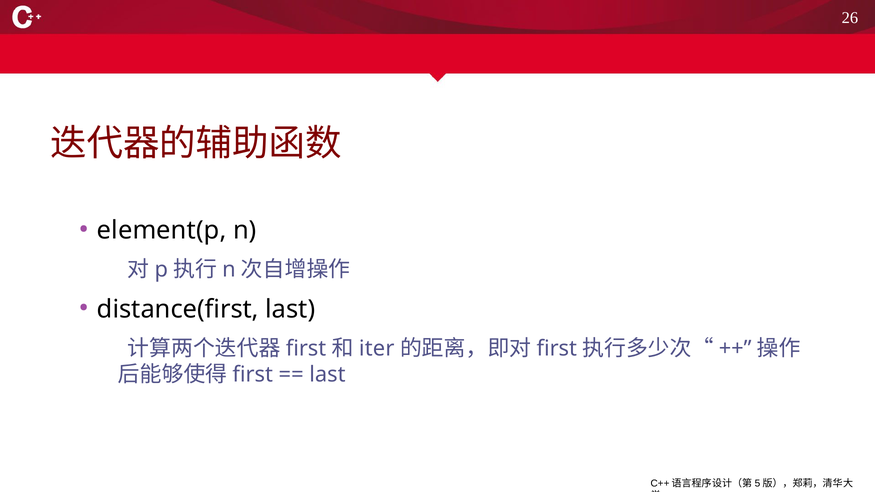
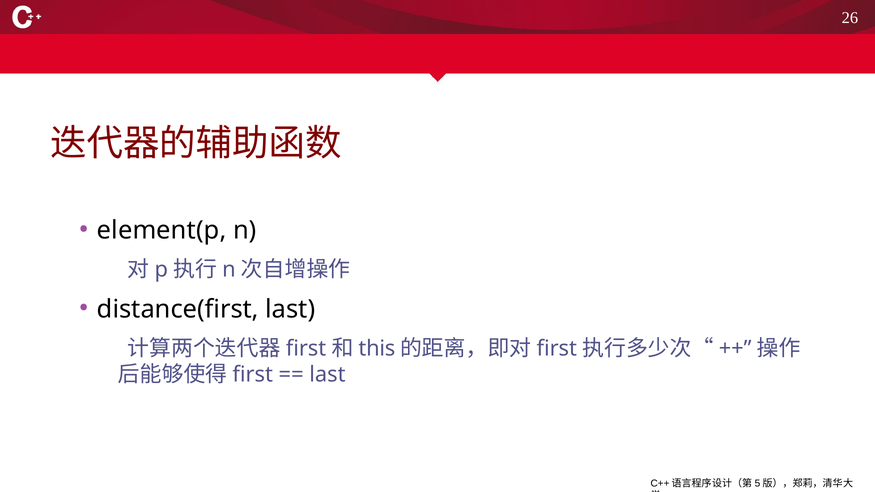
iter: iter -> this (377, 348)
